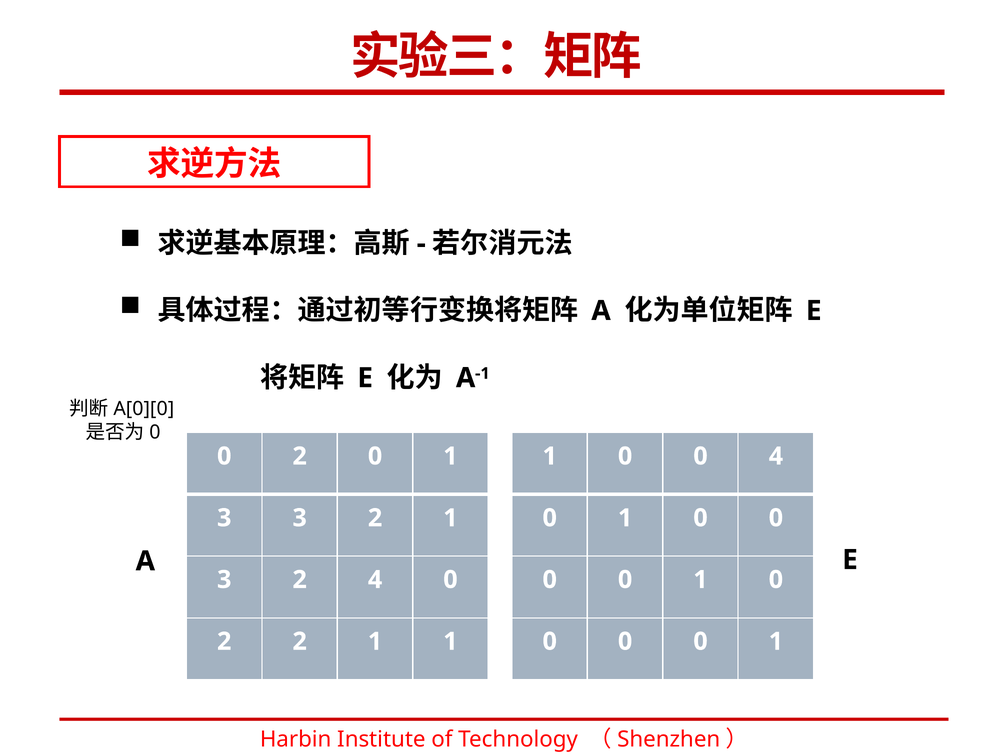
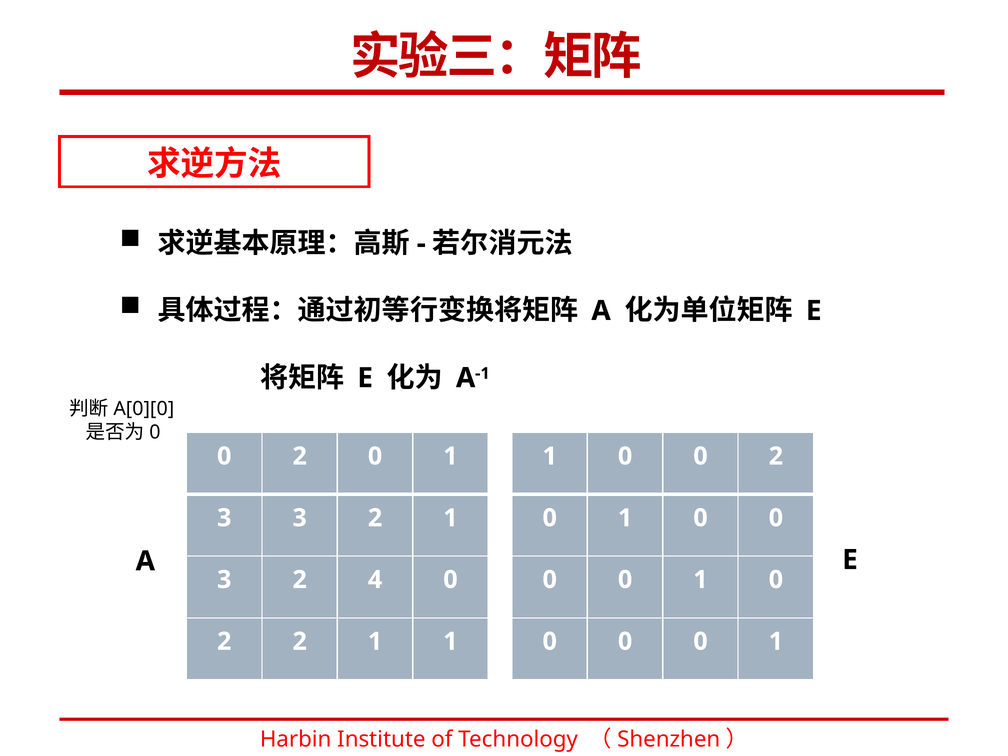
0 0 4: 4 -> 2 (776, 456)
